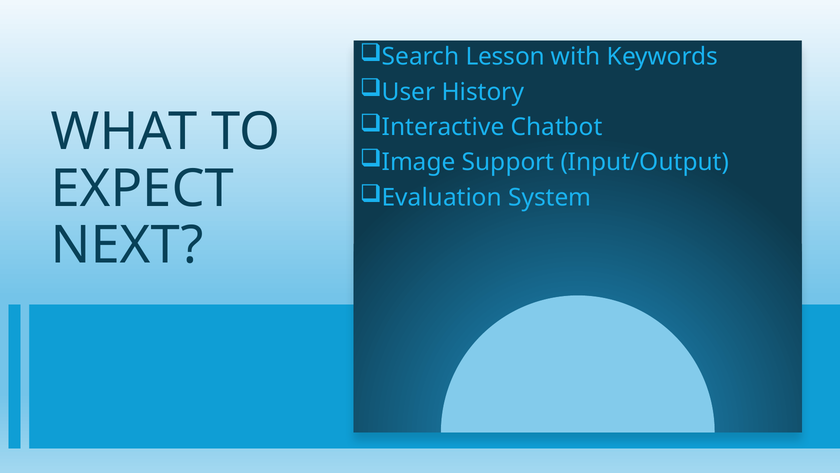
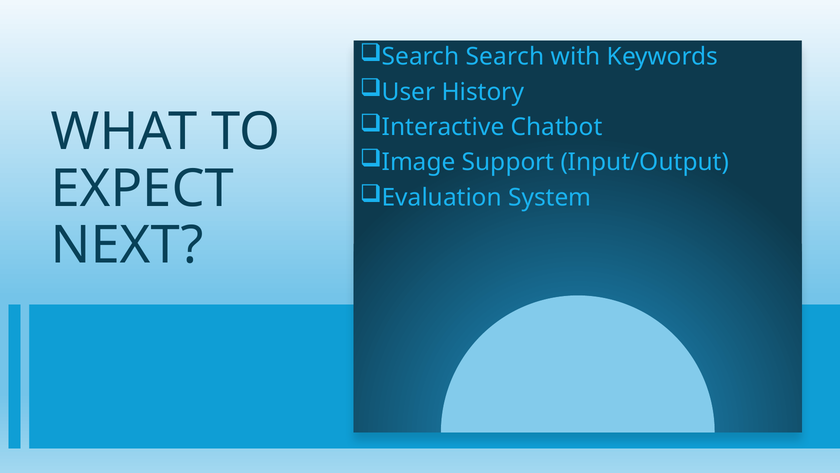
Search Lesson: Lesson -> Search (505, 57)
